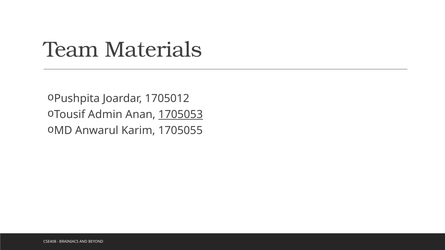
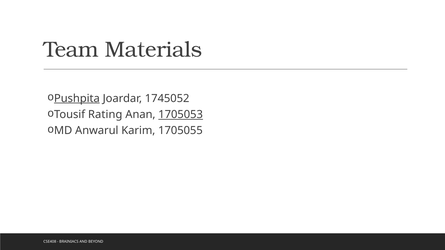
Pushpita underline: none -> present (77, 99)
1705012: 1705012 -> 1745052 (167, 99)
Admin: Admin -> Rating (105, 115)
